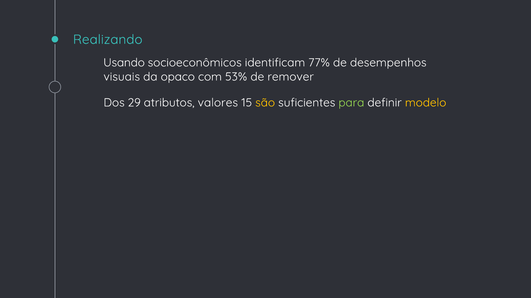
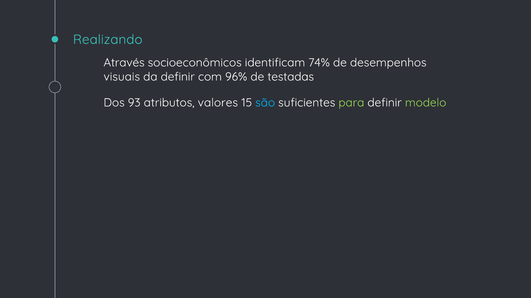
Usando: Usando -> Através (124, 63)
77%: 77% -> 74% (319, 63)
da opaco: opaco -> definir (178, 77)
53%: 53% -> 96% (236, 77)
remover: remover -> testadas (291, 77)
29: 29 -> 93 (134, 103)
são colour: yellow -> light blue (265, 103)
modelo colour: yellow -> light green (426, 103)
